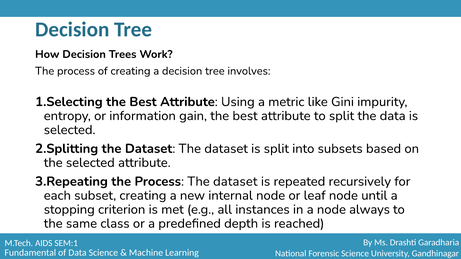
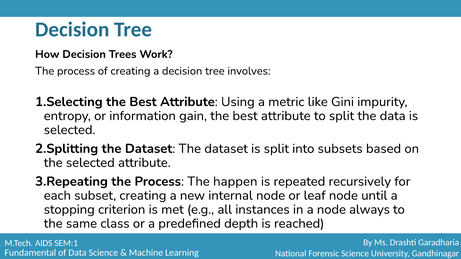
Process The dataset: dataset -> happen (235, 182)
